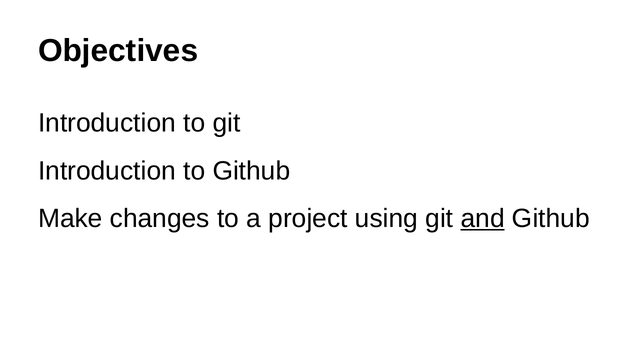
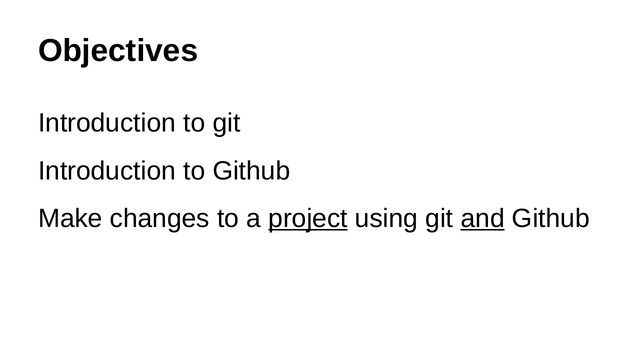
project underline: none -> present (308, 218)
